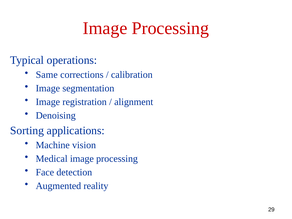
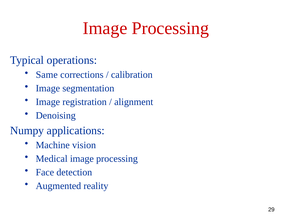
Sorting: Sorting -> Numpy (27, 131)
